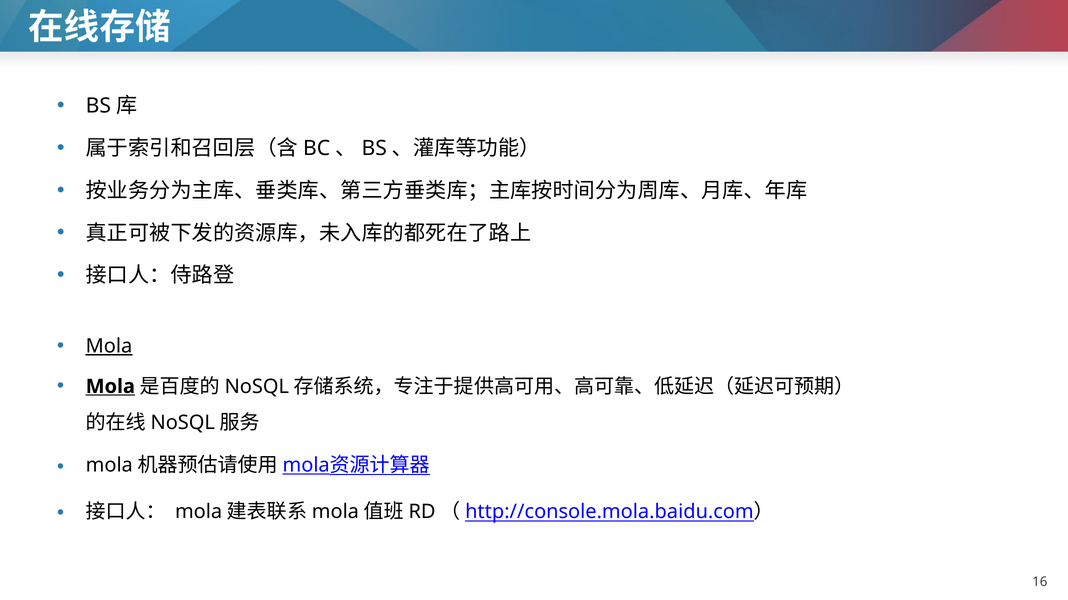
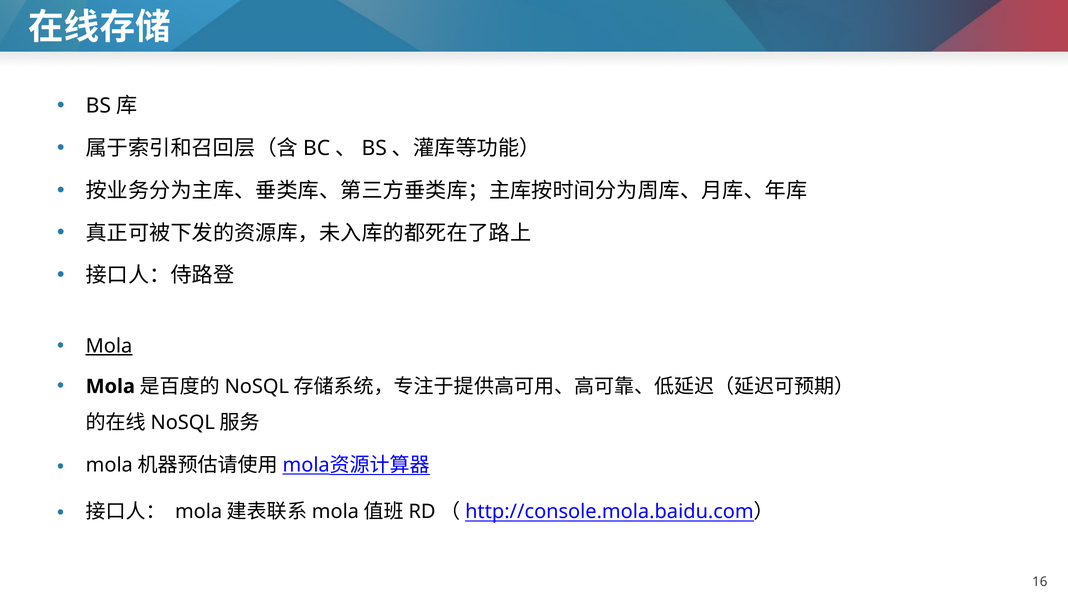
Mola underline: present -> none (110, 387)
